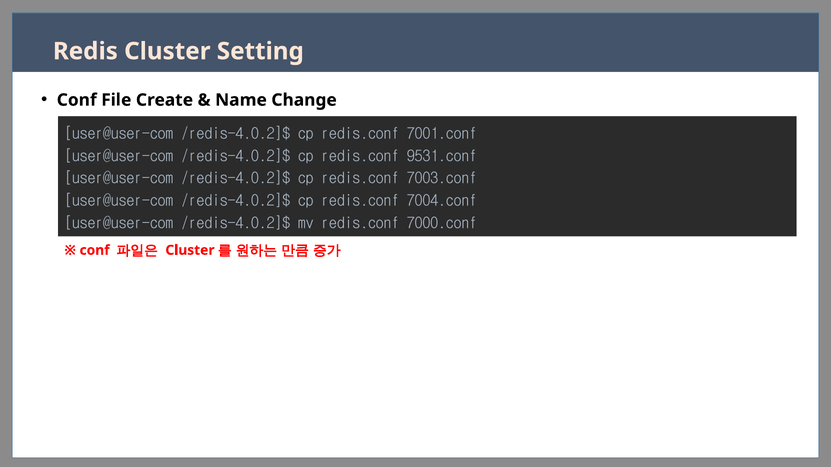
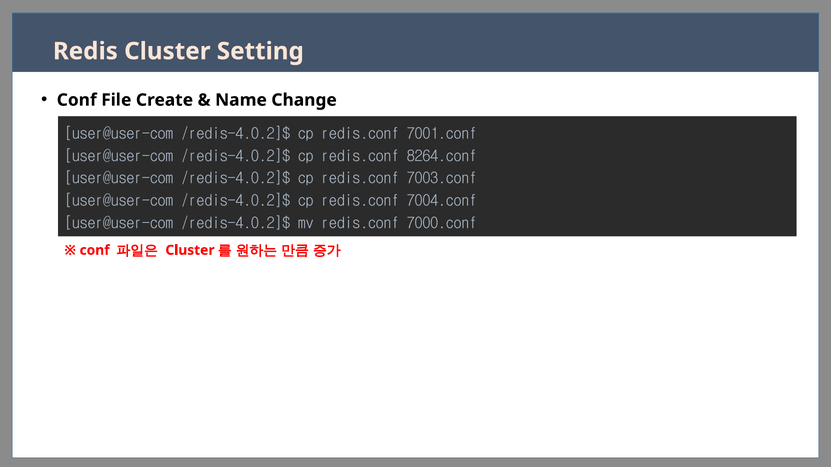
9531.conf: 9531.conf -> 8264.conf (442, 156)
